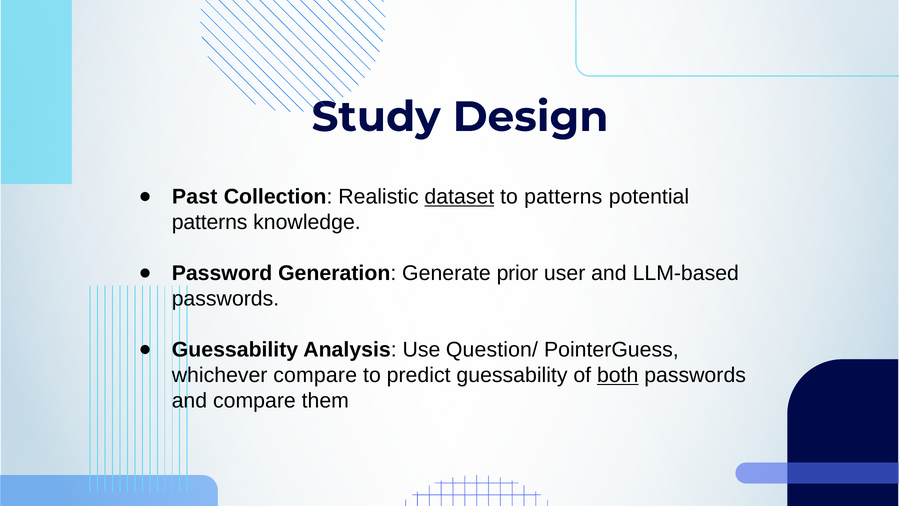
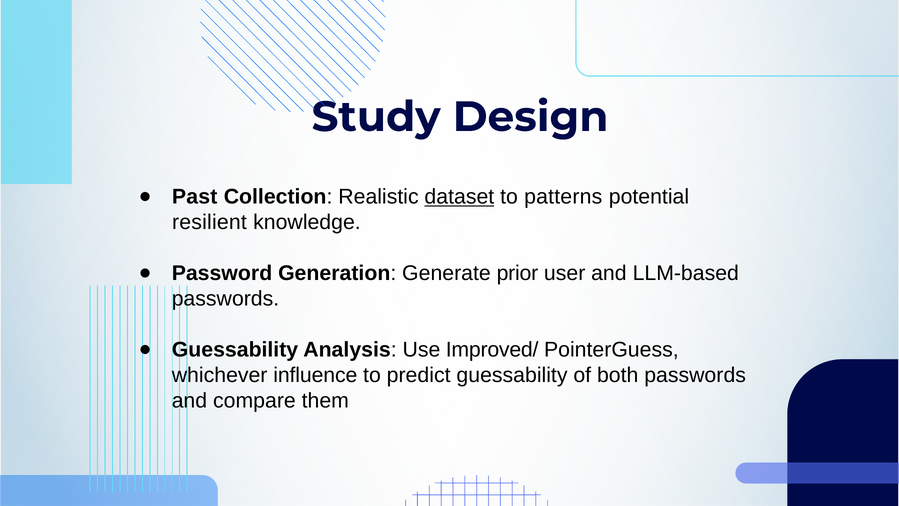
patterns: patterns -> resilient (209, 222)
Question/: Question/ -> Improved/ (492, 350)
whichever compare: compare -> influence (315, 375)
both underline: present -> none (618, 375)
